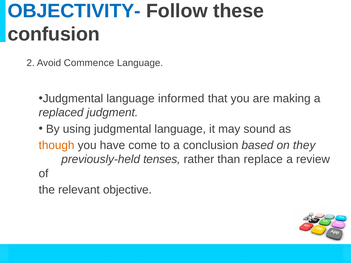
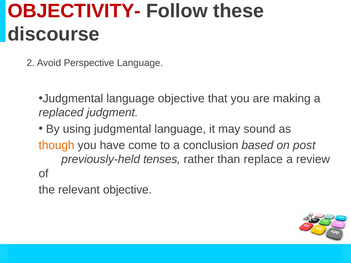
OBJECTIVITY- colour: blue -> red (74, 11)
confusion: confusion -> discourse (54, 34)
Commence: Commence -> Perspective (89, 63)
language informed: informed -> objective (181, 99)
they: they -> post (304, 145)
